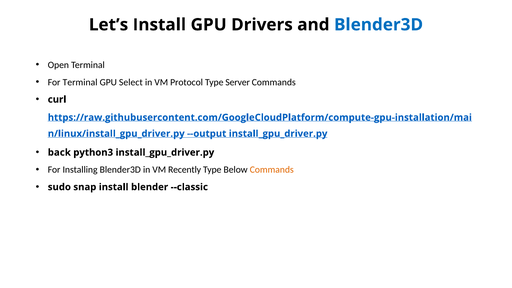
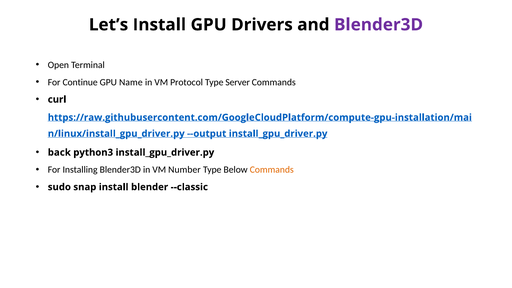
Blender3D colour: blue -> purple (379, 25)
For Terminal: Terminal -> Continue (80, 82)
Select: Select -> Name (131, 82)
Recently: Recently -> Number (184, 170)
